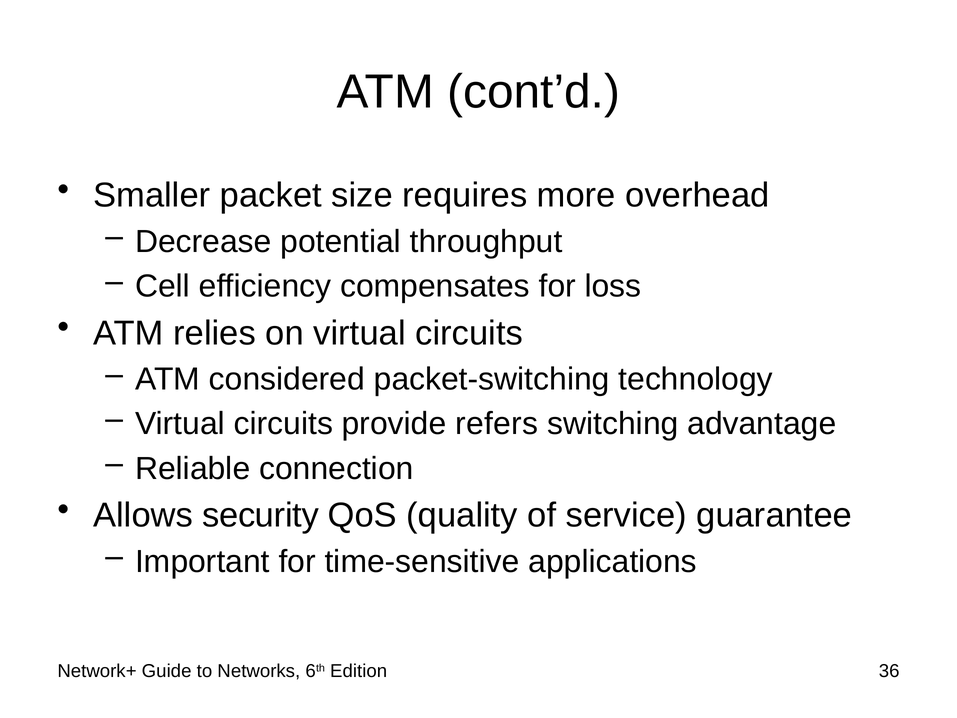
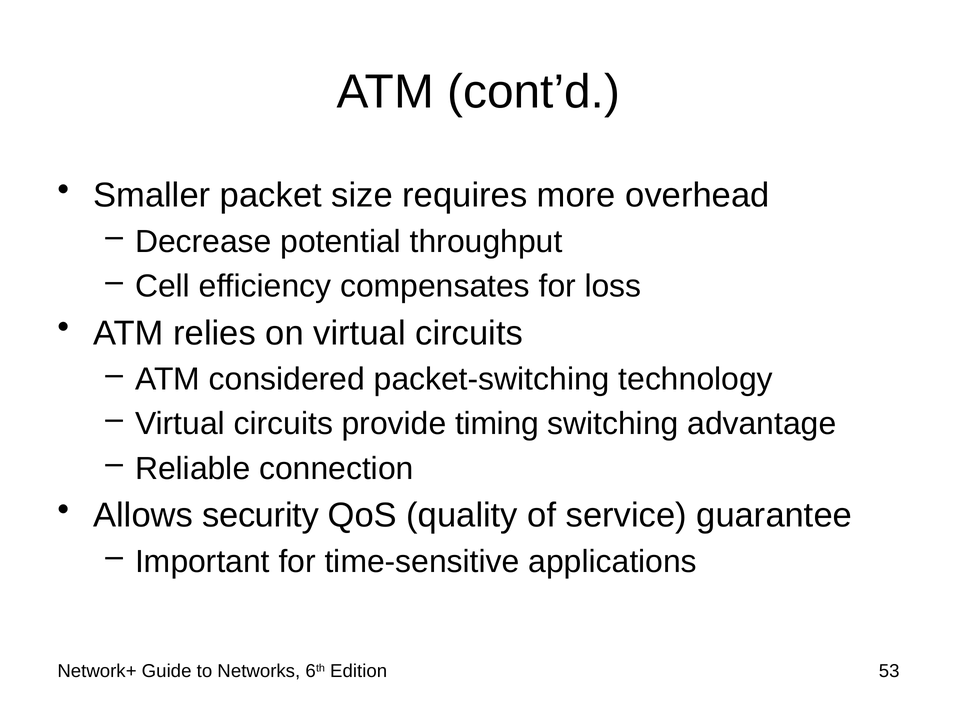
refers: refers -> timing (497, 424)
36: 36 -> 53 (889, 671)
